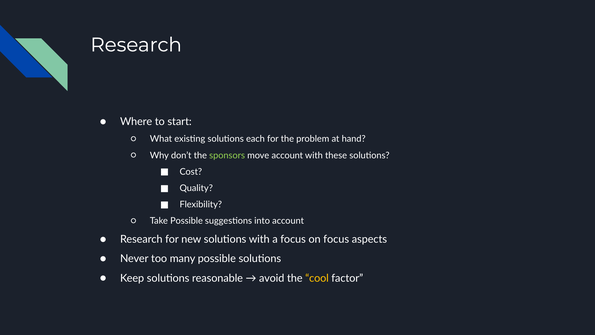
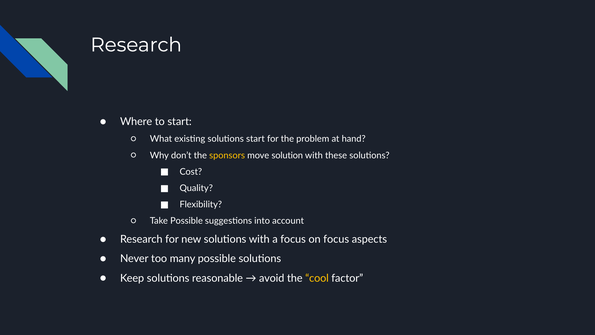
solutions each: each -> start (255, 139)
sponsors colour: light green -> yellow (227, 155)
move account: account -> solution (287, 155)
